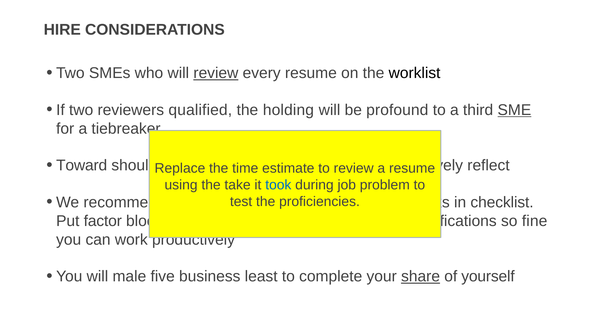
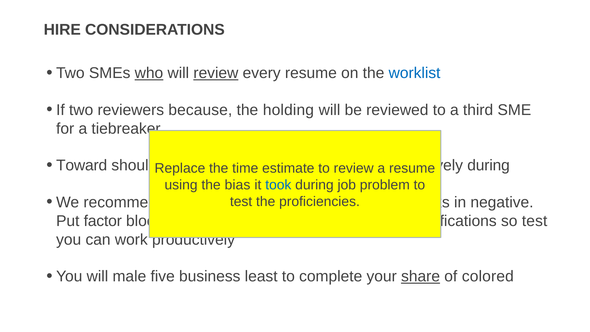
who underline: none -> present (149, 73)
worklist colour: black -> blue (415, 73)
qualified: qualified -> because (200, 110)
profound: profound -> reviewed (397, 110)
SME underline: present -> none (514, 110)
reflect: reflect -> during (489, 165)
the take: take -> bias (237, 185)
checklist: checklist -> negative (502, 202)
so fine: fine -> test (535, 221)
yourself: yourself -> colored (488, 276)
